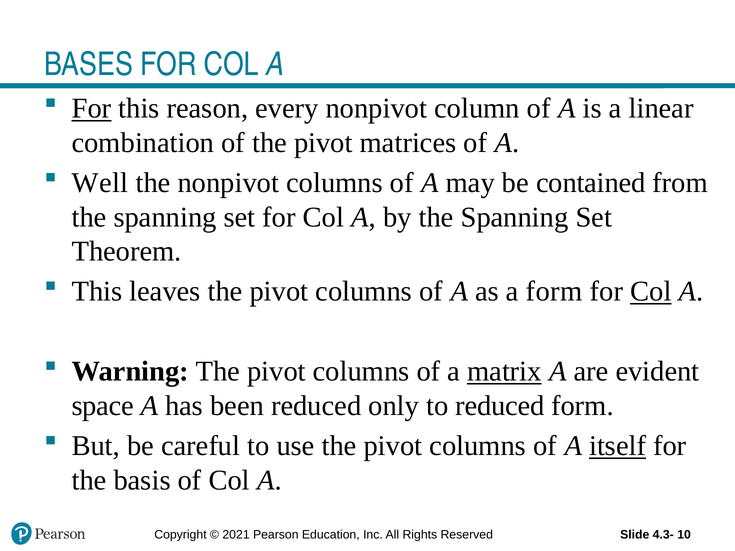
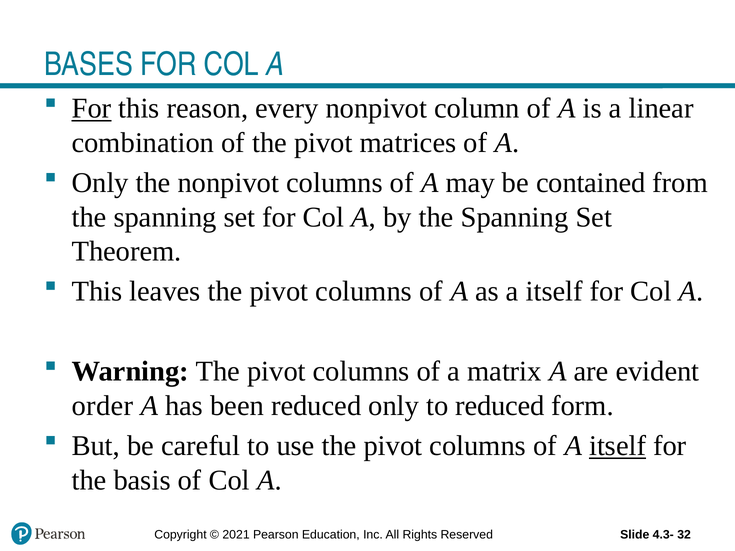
Well: Well -> Only (100, 183)
as a form: form -> itself (554, 292)
Col underline: present -> none (651, 292)
matrix underline: present -> none (504, 372)
space: space -> order (102, 406)
10: 10 -> 32 (684, 535)
